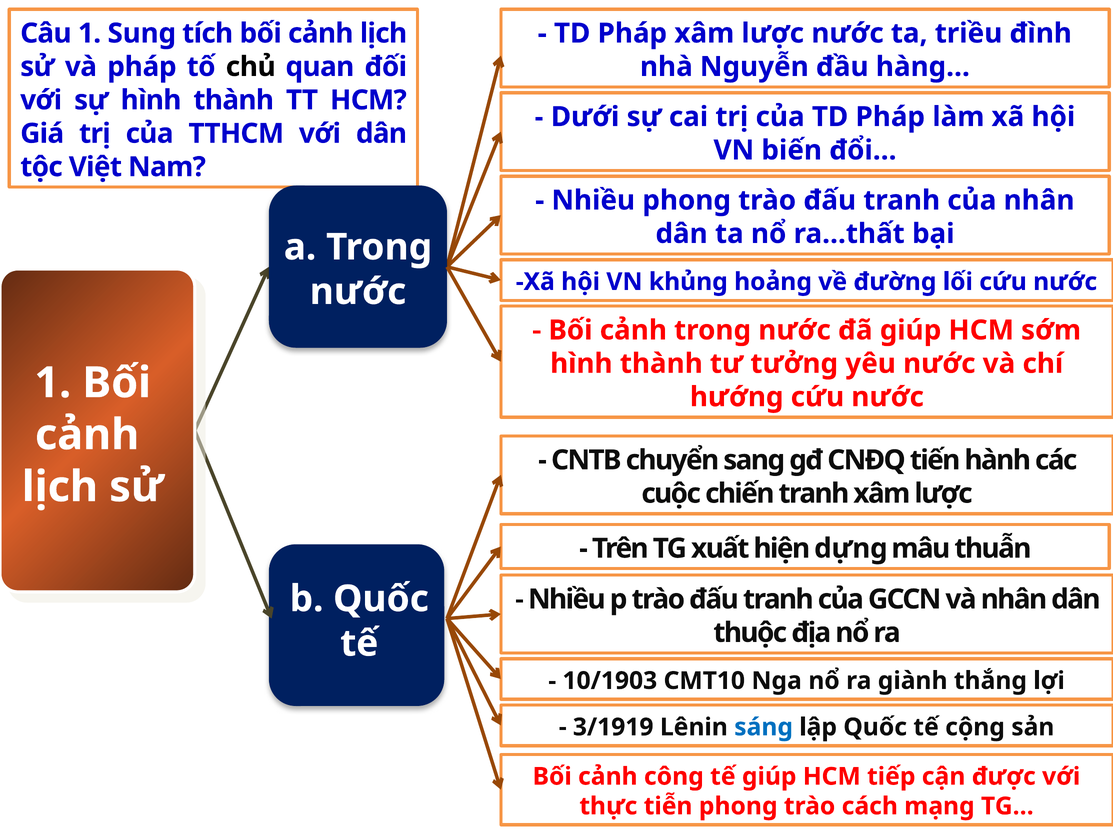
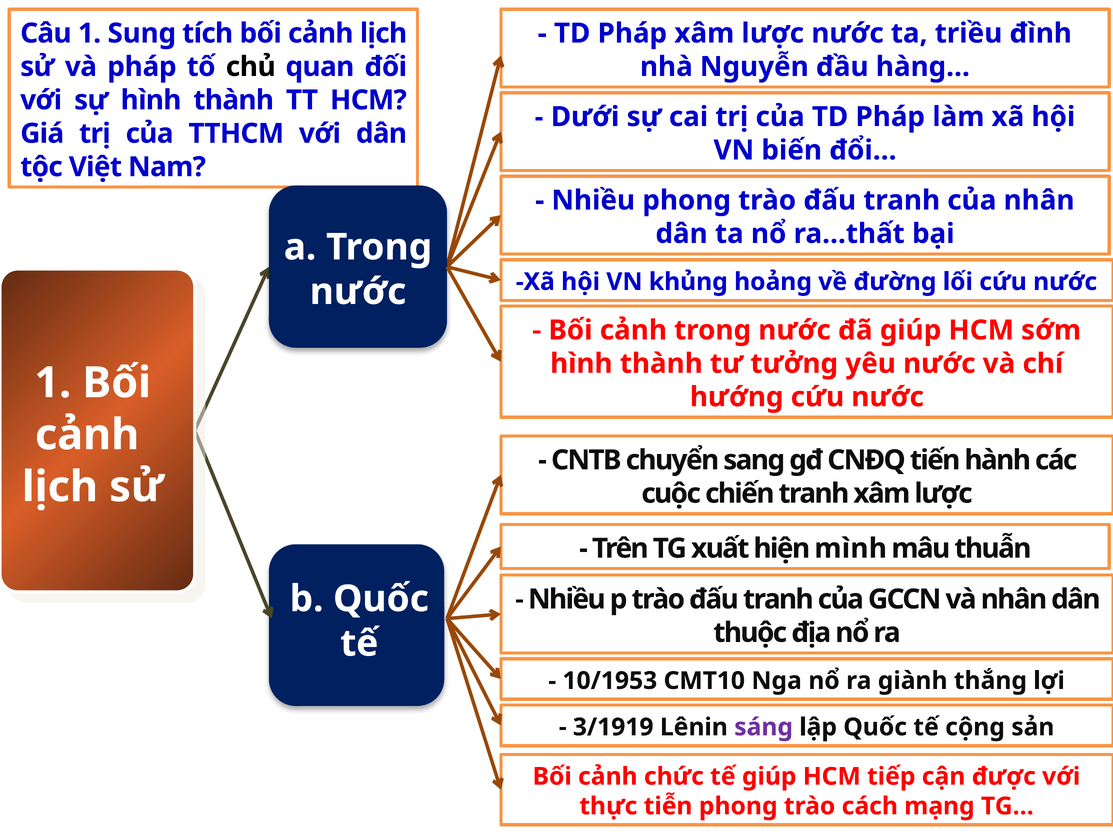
dựng: dựng -> mình (851, 548)
10/1903: 10/1903 -> 10/1953 (610, 681)
sáng colour: blue -> purple (764, 727)
công: công -> chức (674, 776)
